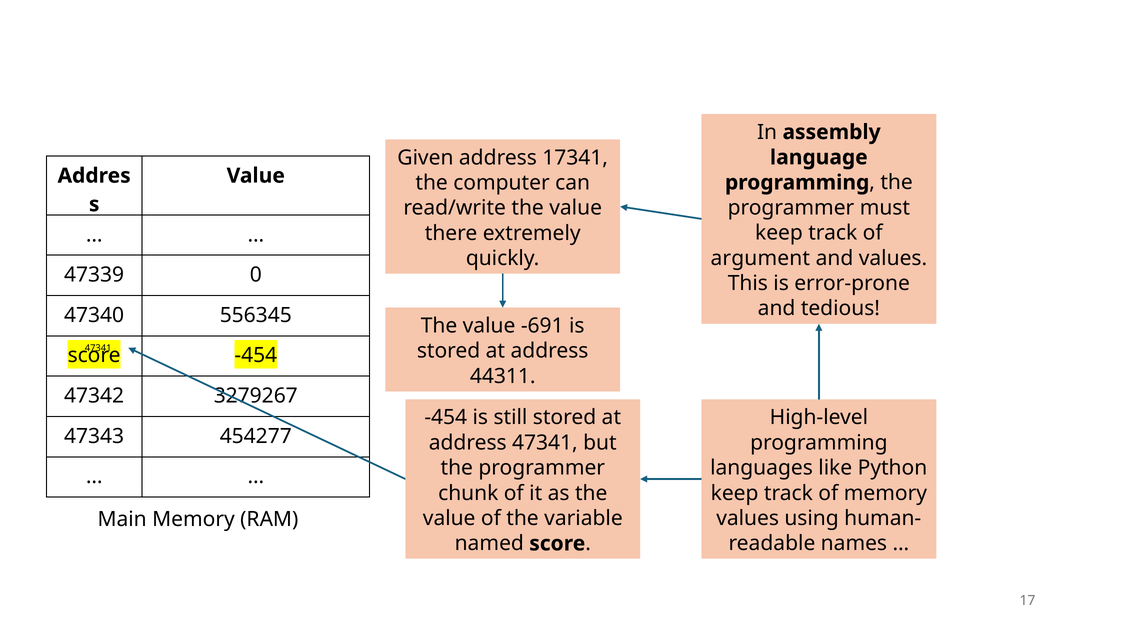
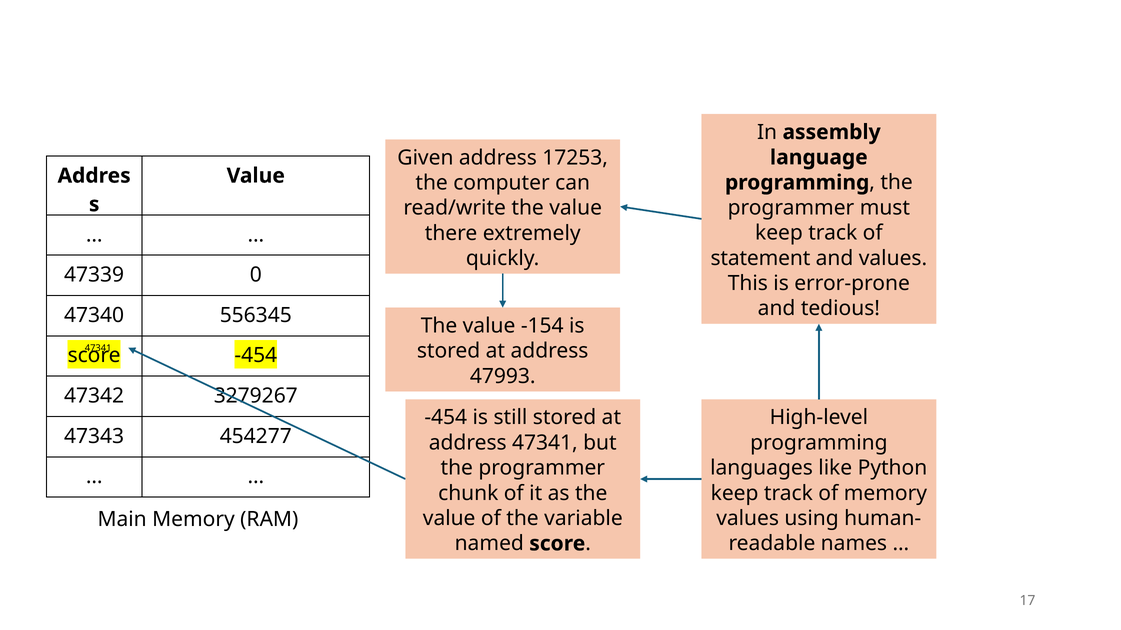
17341: 17341 -> 17253 (575, 158)
argument: argument -> statement (760, 258)
-691: -691 -> -154 (542, 326)
44311: 44311 -> 47993 (503, 376)
